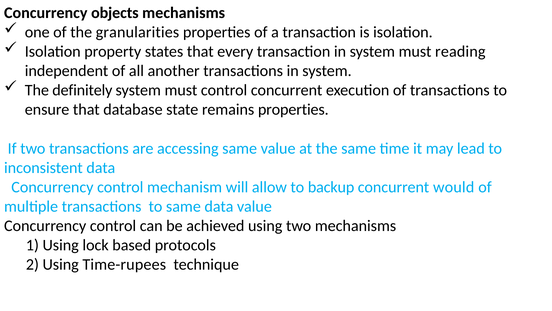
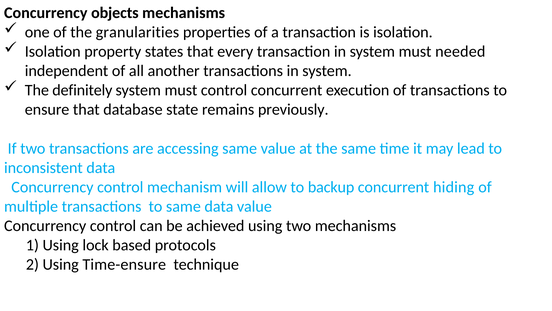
reading: reading -> needed (460, 51)
remains properties: properties -> previously (293, 109)
would: would -> hiding (454, 187)
Time-rupees: Time-rupees -> Time-ensure (124, 264)
